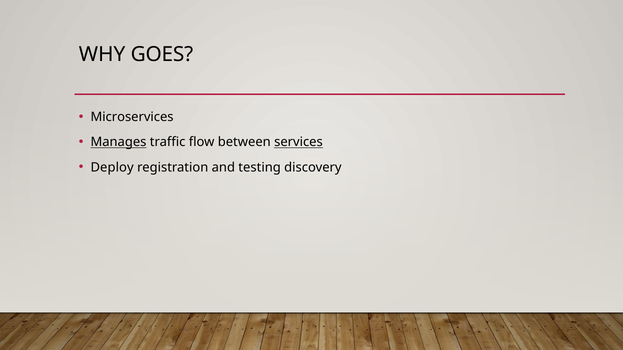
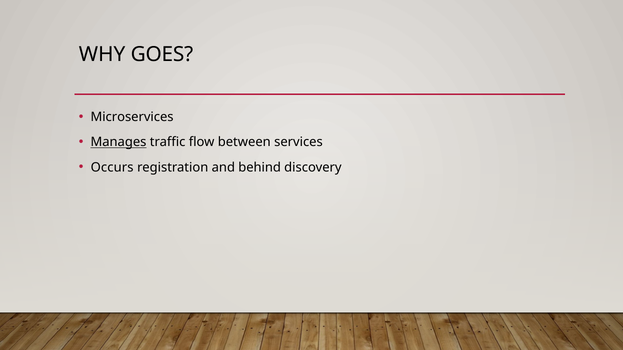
services underline: present -> none (298, 142)
Deploy: Deploy -> Occurs (112, 168)
testing: testing -> behind (260, 168)
